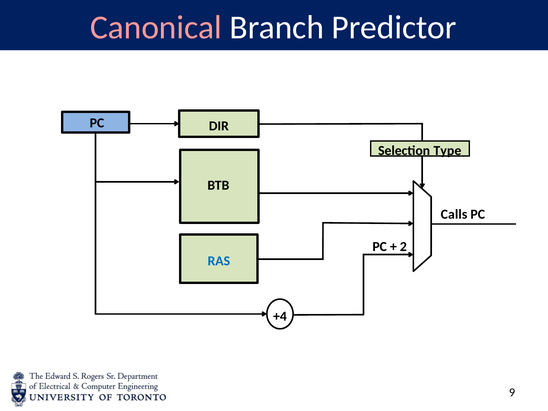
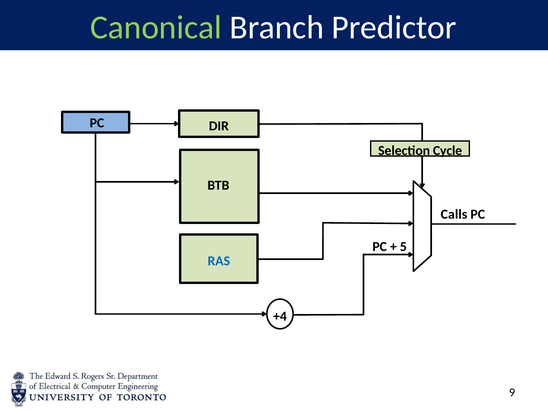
Canonical colour: pink -> light green (156, 27)
Type: Type -> Cycle (448, 151)
2: 2 -> 5 (403, 247)
